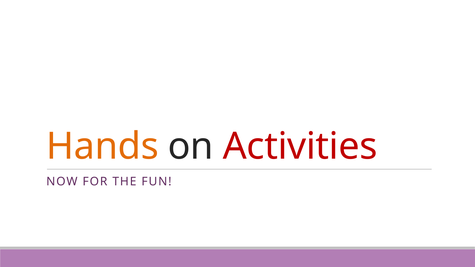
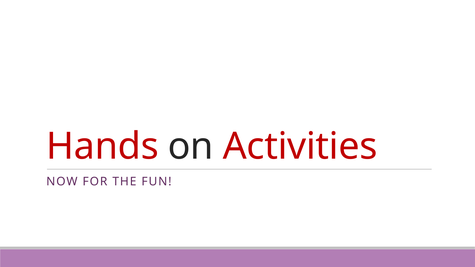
Hands colour: orange -> red (103, 147)
